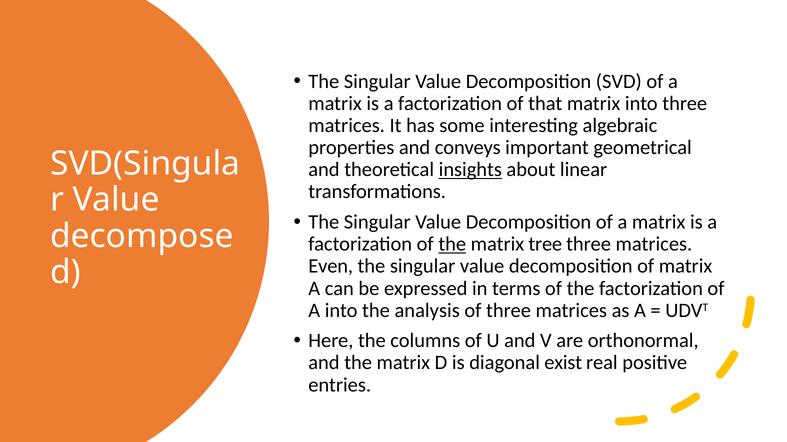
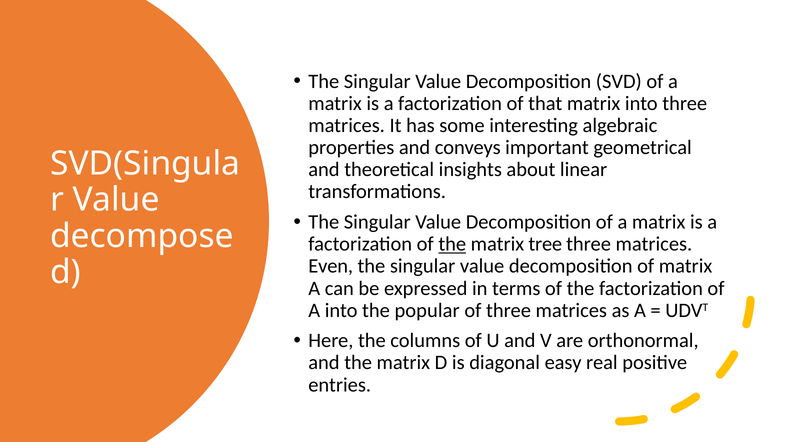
insights underline: present -> none (470, 170)
analysis: analysis -> popular (427, 311)
exist: exist -> easy (563, 363)
